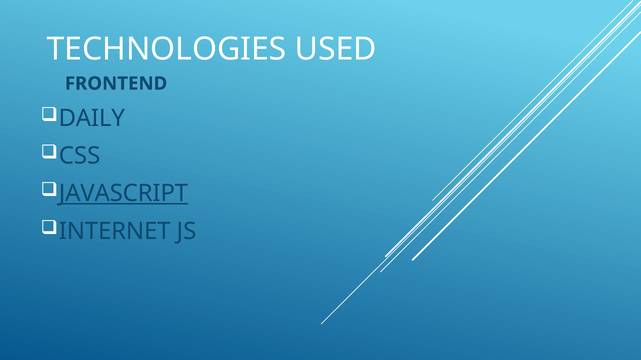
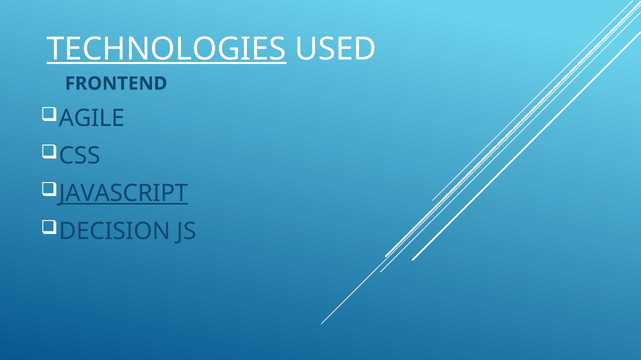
TECHNOLOGIES underline: none -> present (167, 49)
DAILY: DAILY -> AGILE (92, 118)
INTERNET: INTERNET -> DECISION (115, 231)
